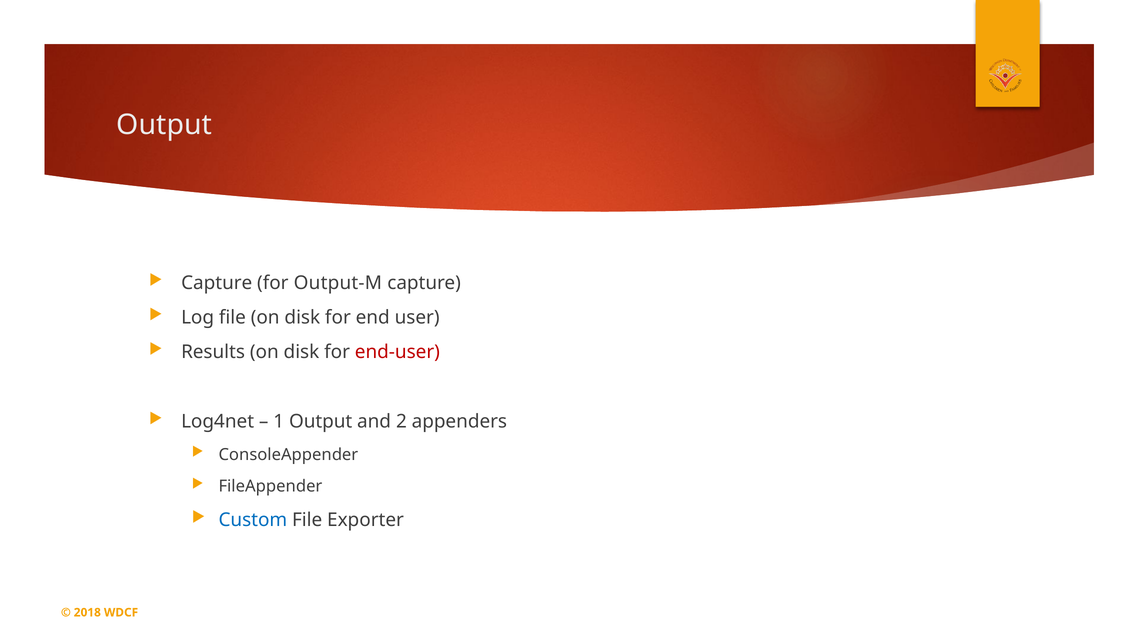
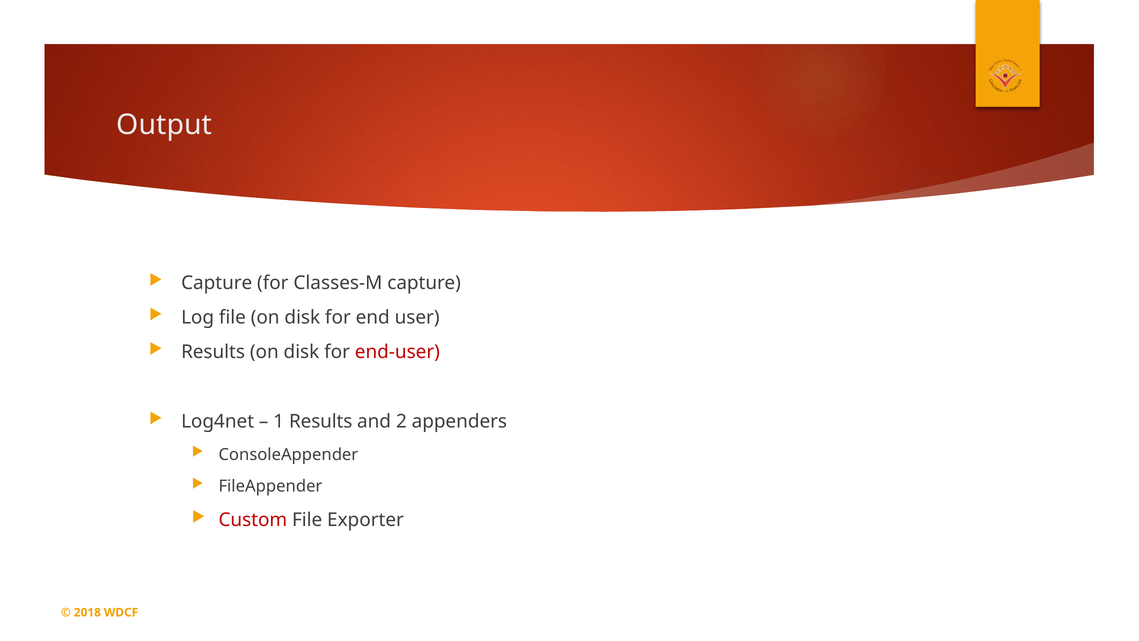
Output-M: Output-M -> Classes-M (338, 283)
1 Output: Output -> Results (321, 421)
Custom colour: blue -> red (253, 520)
